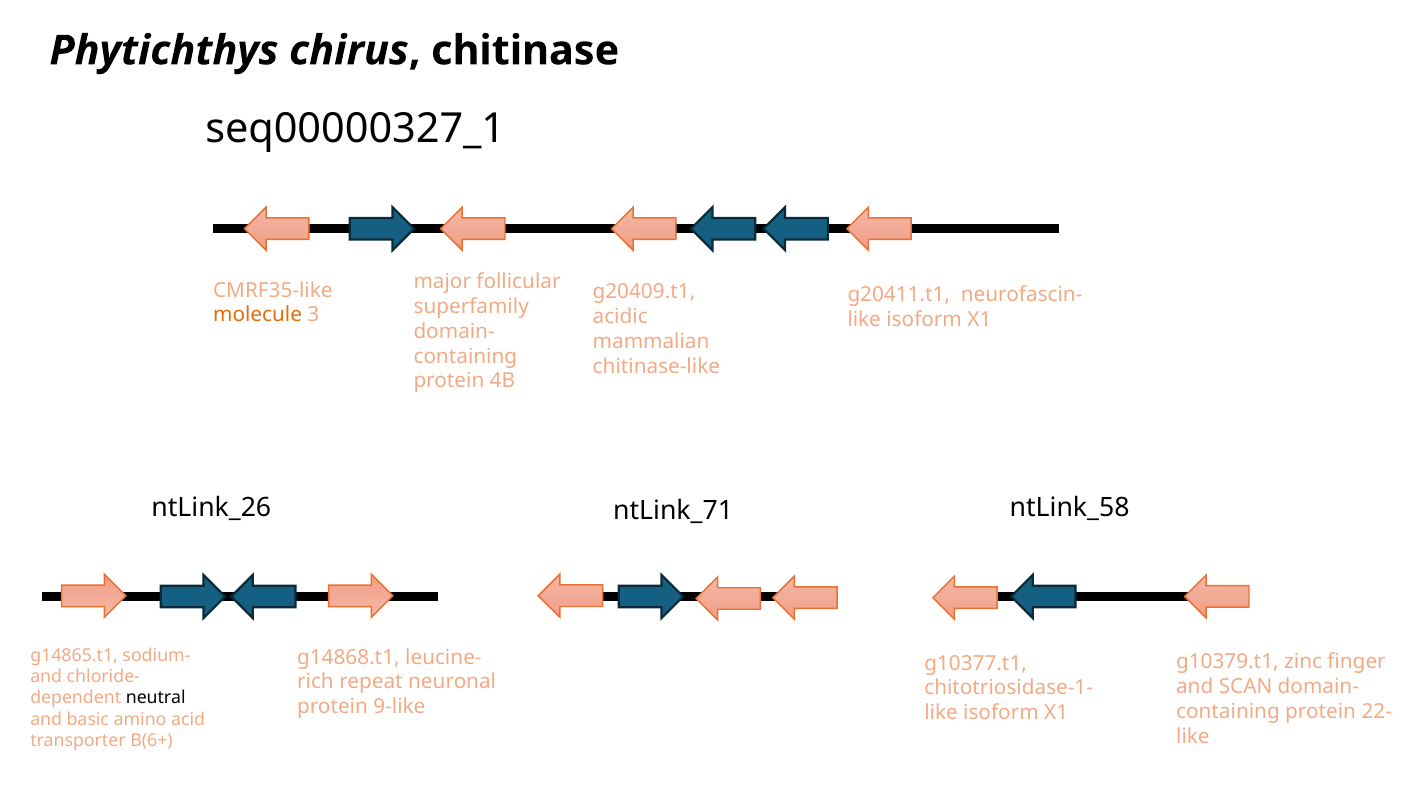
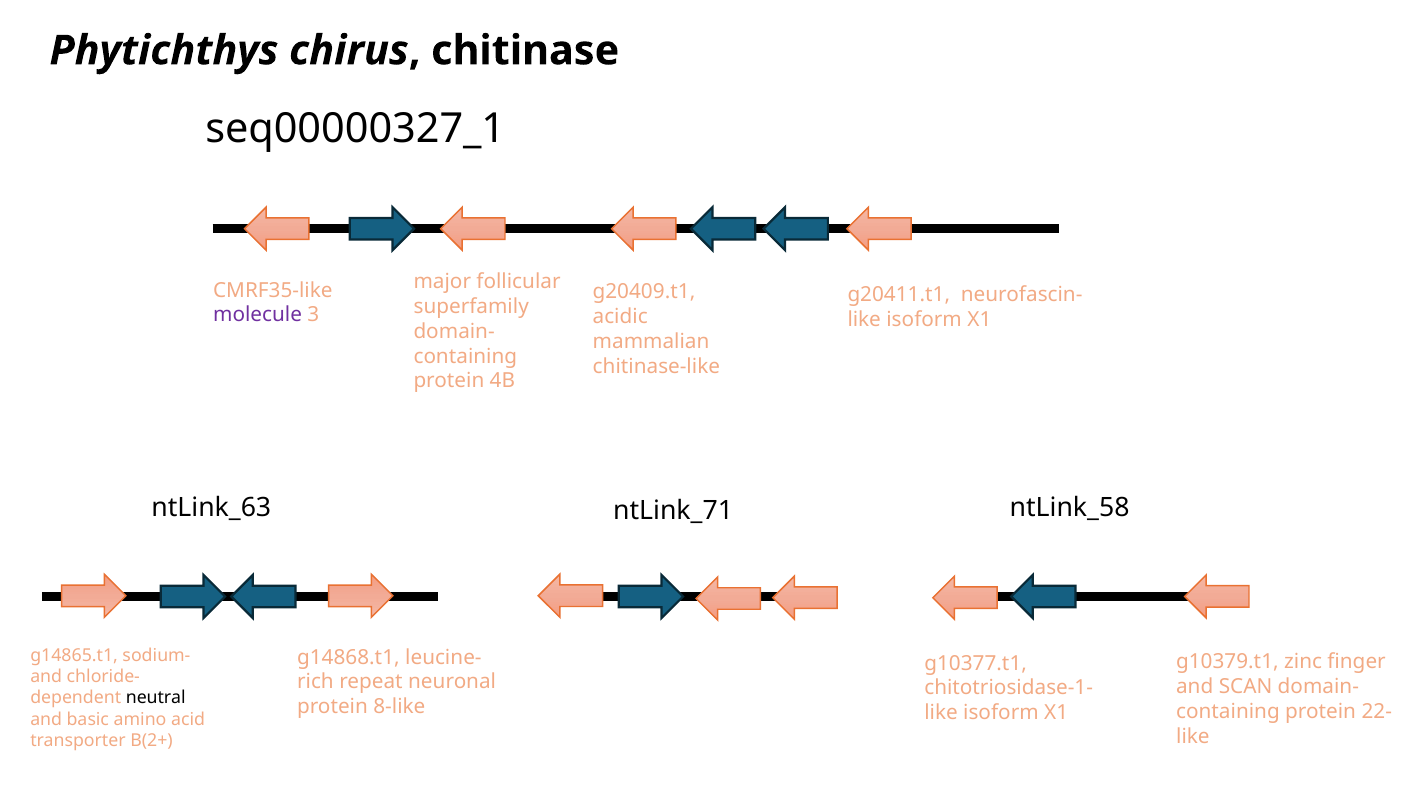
molecule colour: orange -> purple (258, 315)
ntLink_26: ntLink_26 -> ntLink_63 (211, 508)
9-like: 9-like -> 8-like (399, 707)
B(6+: B(6+ -> B(2+ (152, 741)
